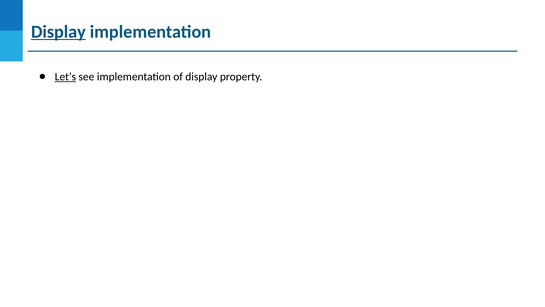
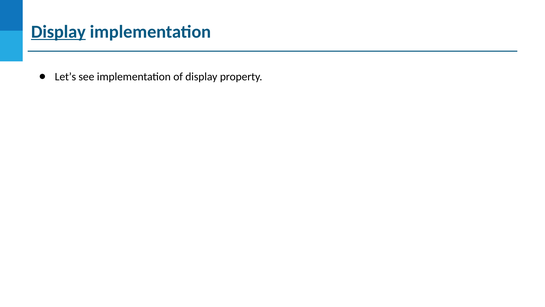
Let’s underline: present -> none (65, 77)
